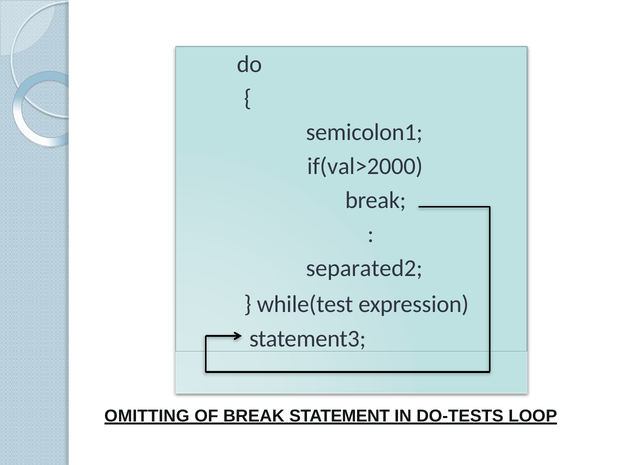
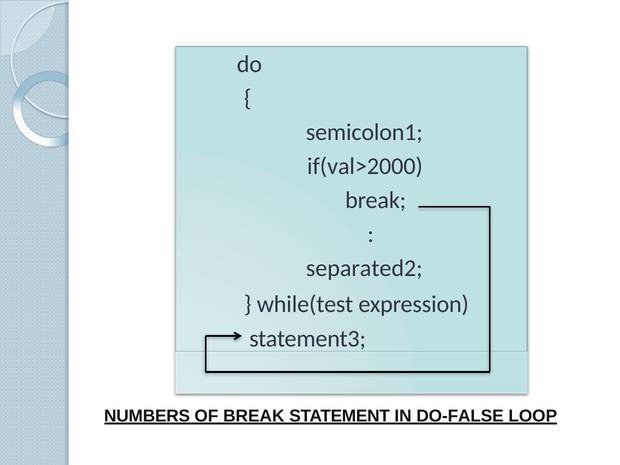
OMITTING: OMITTING -> NUMBERS (147, 416)
DO-TESTS: DO-TESTS -> DO-FALSE (460, 416)
